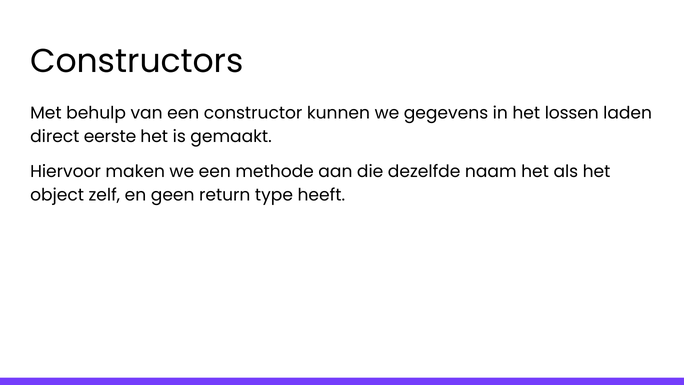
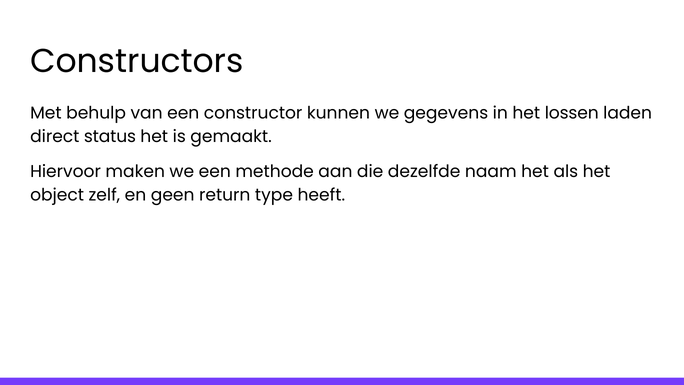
eerste: eerste -> status (110, 137)
